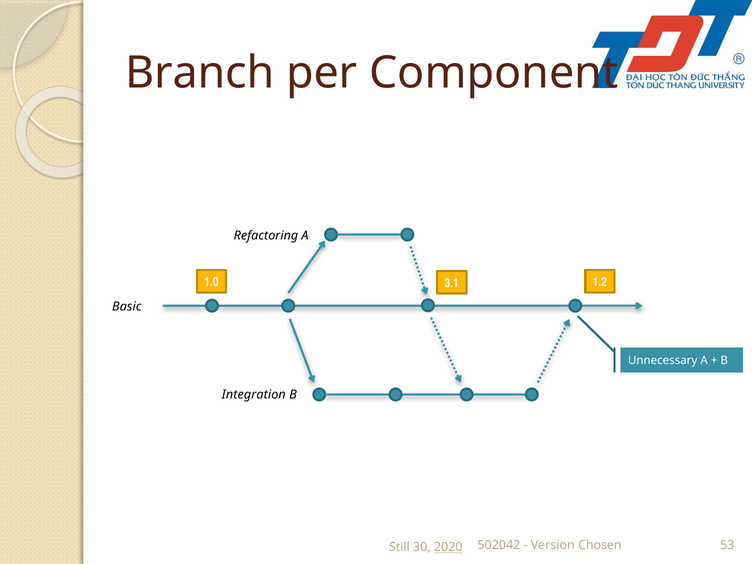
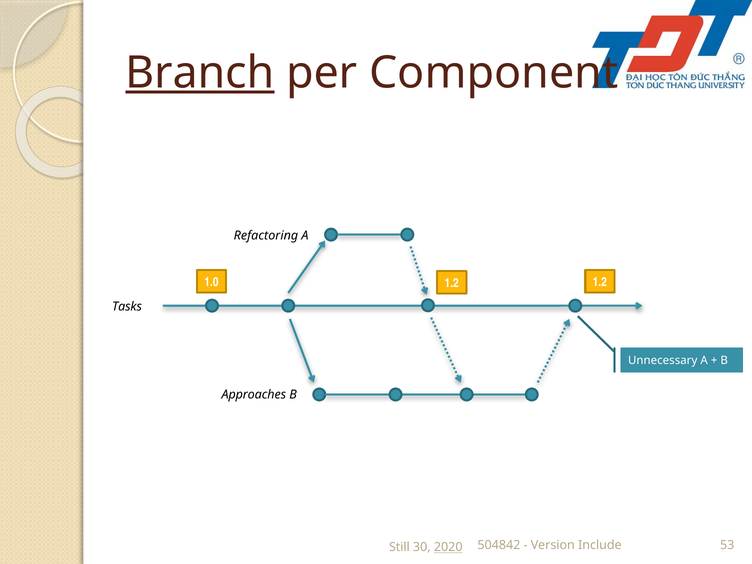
Branch underline: none -> present (200, 73)
1.0 3.1: 3.1 -> 1.2 (452, 283)
Basic: Basic -> Tasks (127, 307)
Integration: Integration -> Approaches (254, 395)
502042: 502042 -> 504842 (499, 545)
Chosen: Chosen -> Include (600, 545)
